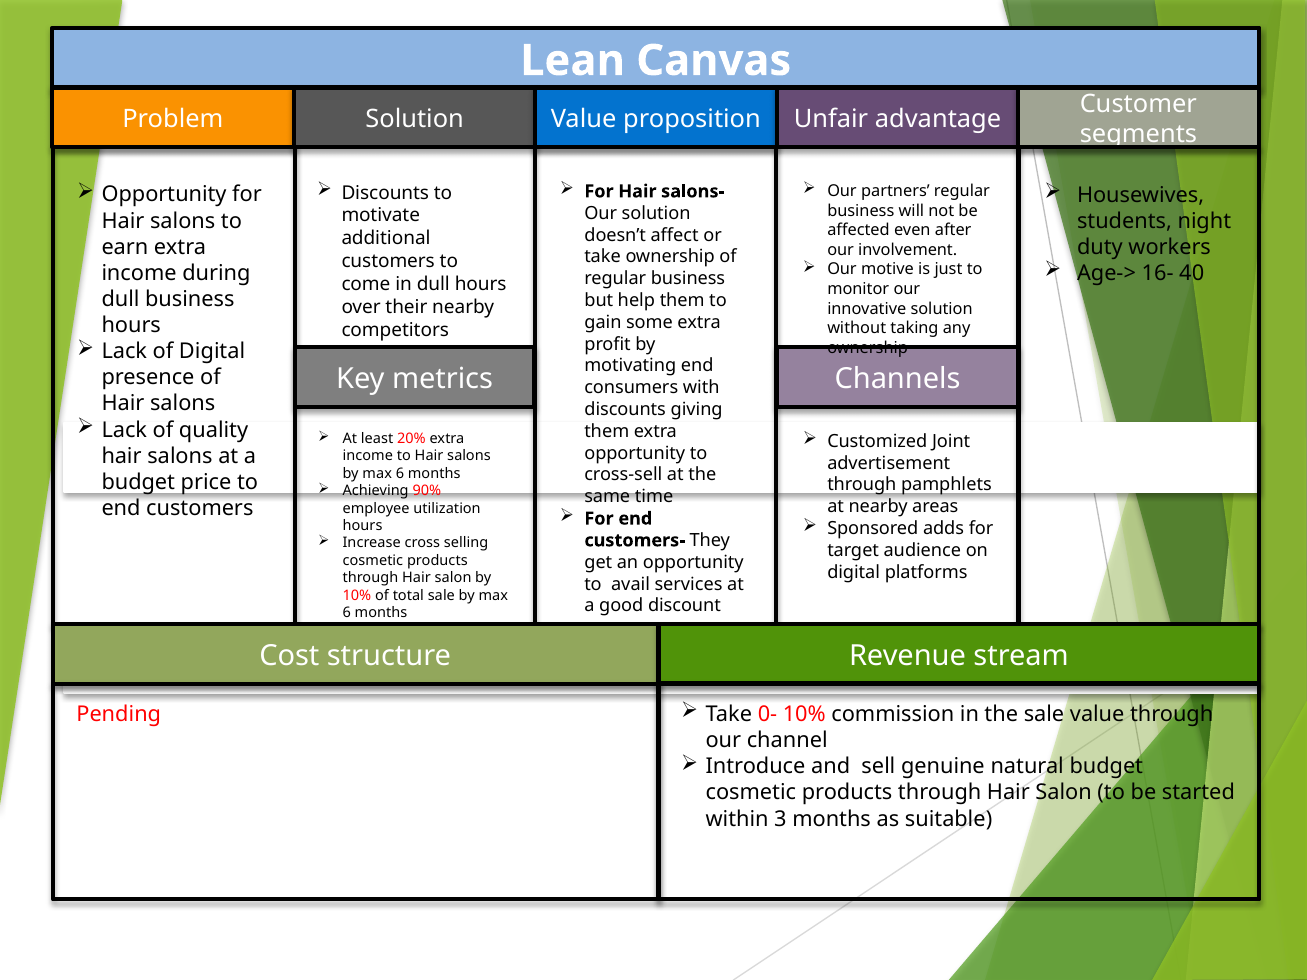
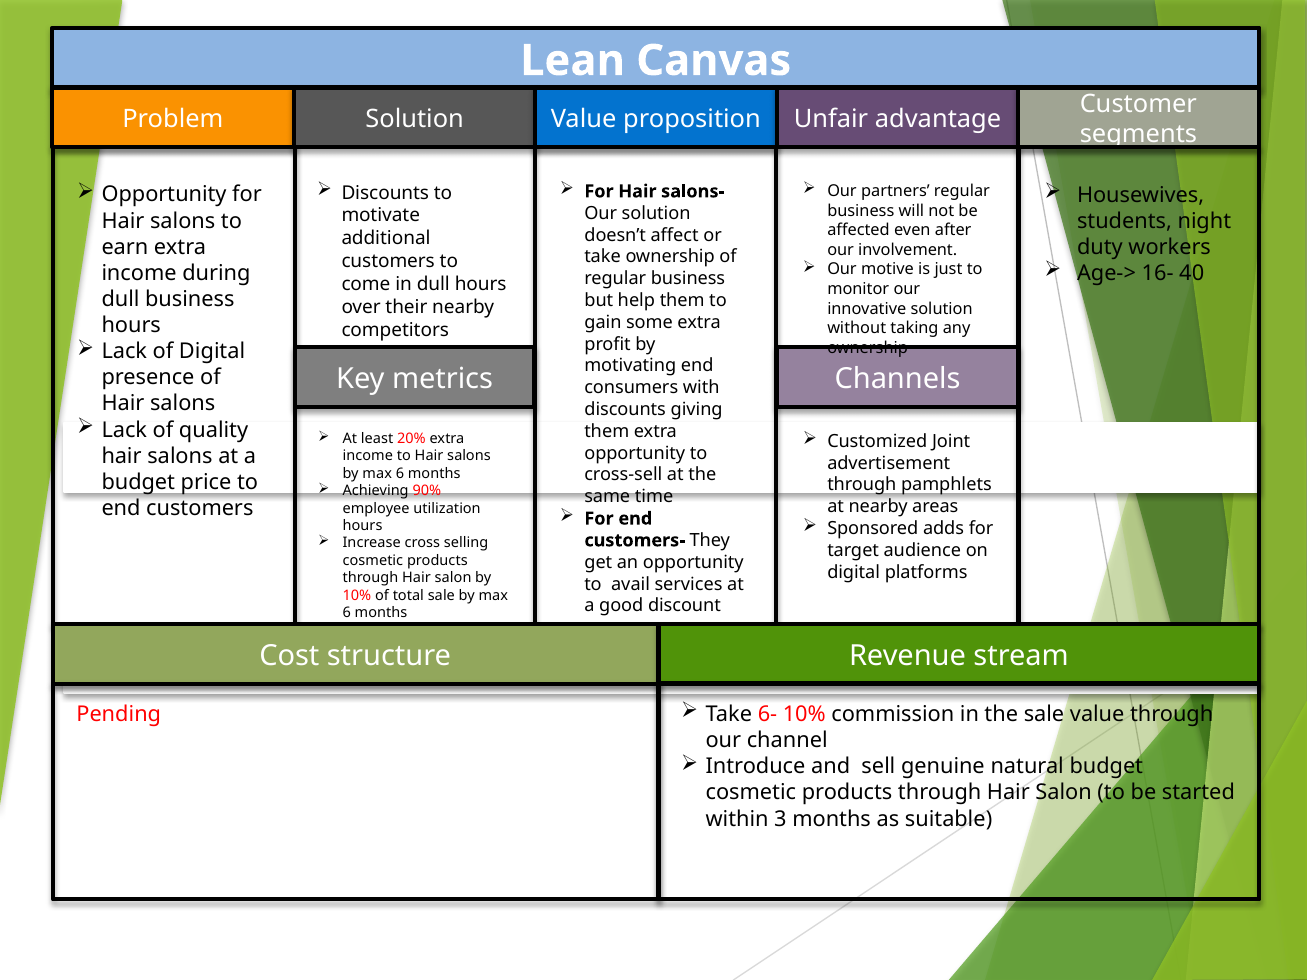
0-: 0- -> 6- (767, 714)
